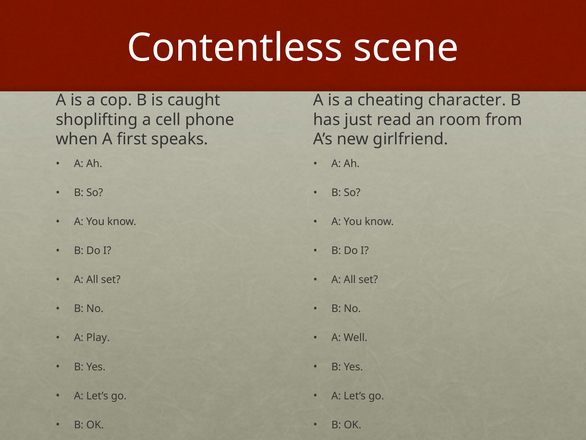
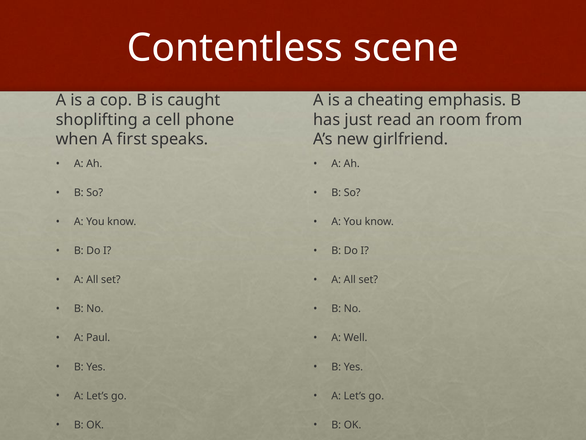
character: character -> emphasis (467, 100)
Play: Play -> Paul (98, 337)
